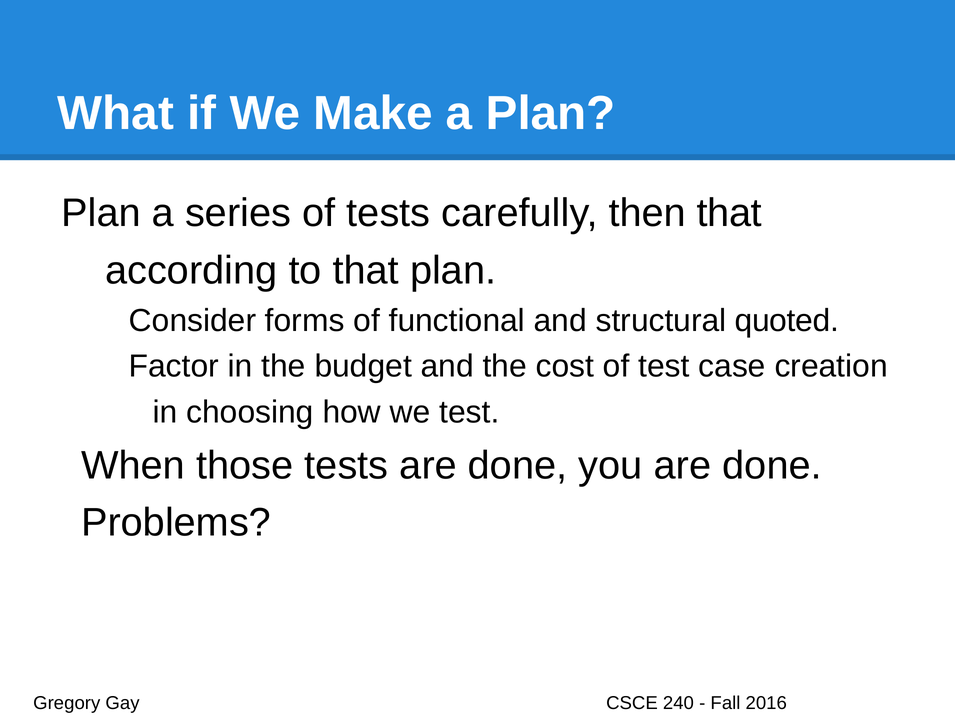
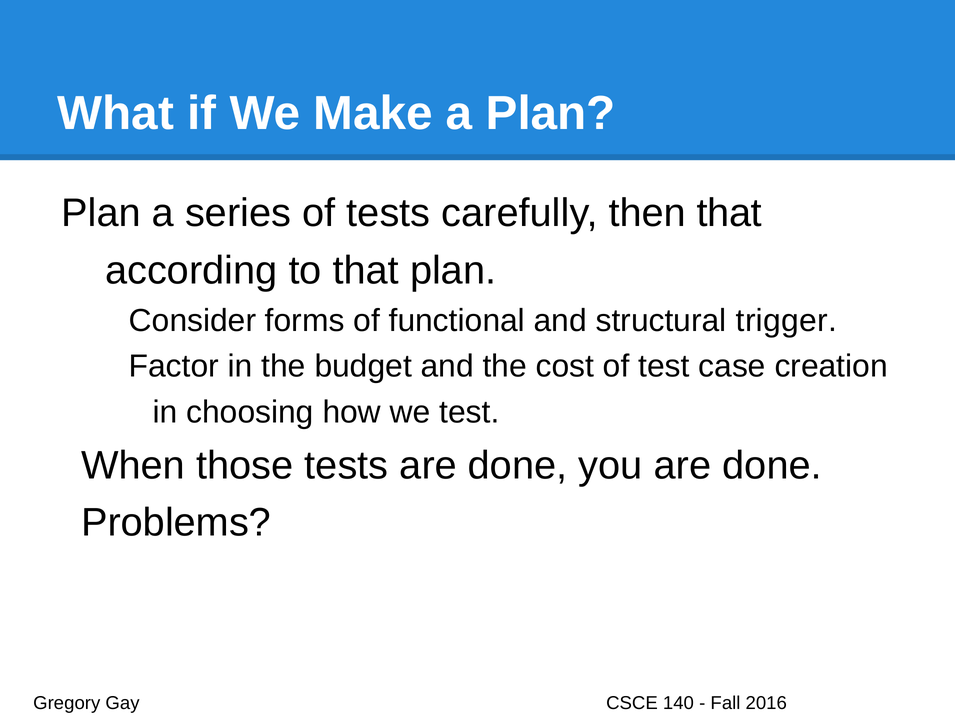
quoted: quoted -> trigger (786, 320)
240: 240 -> 140 (678, 702)
